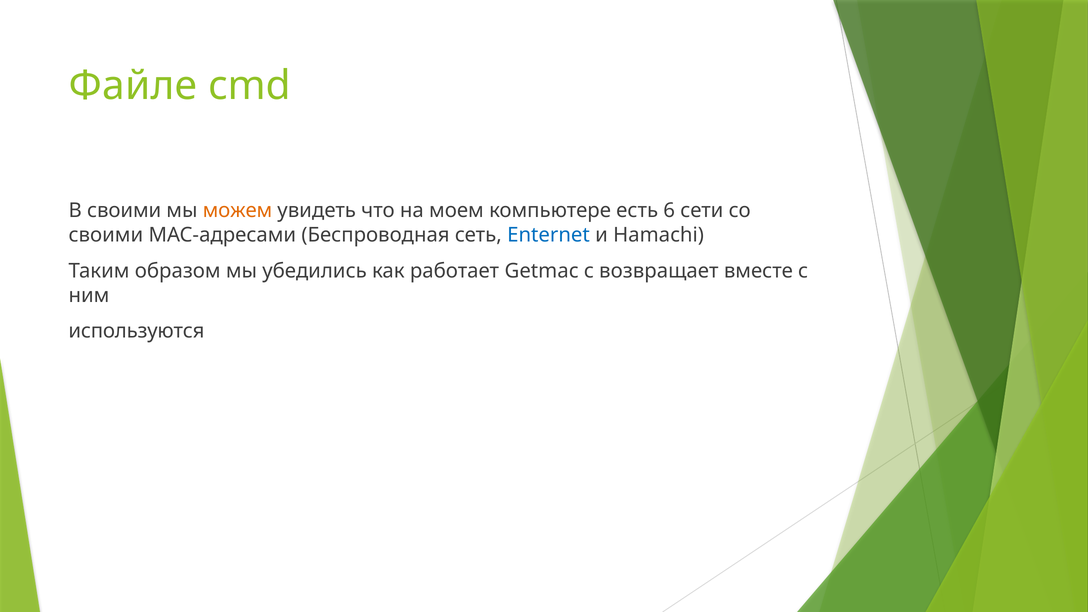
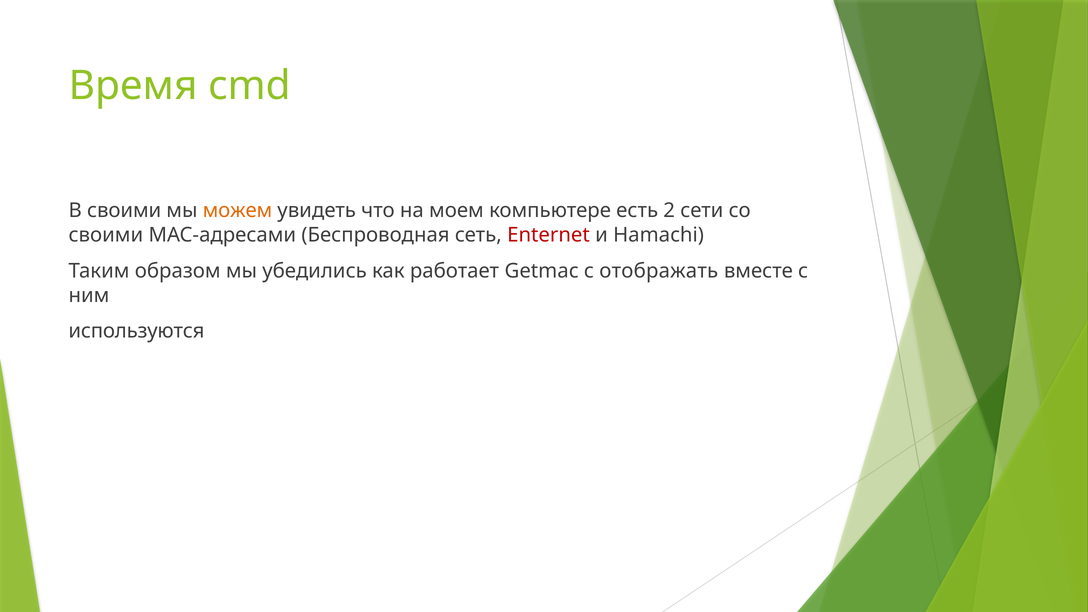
Файле: Файле -> Время (133, 86)
6: 6 -> 2 (669, 211)
Enternet colour: blue -> red (549, 235)
возвращает: возвращает -> отображать (659, 271)
